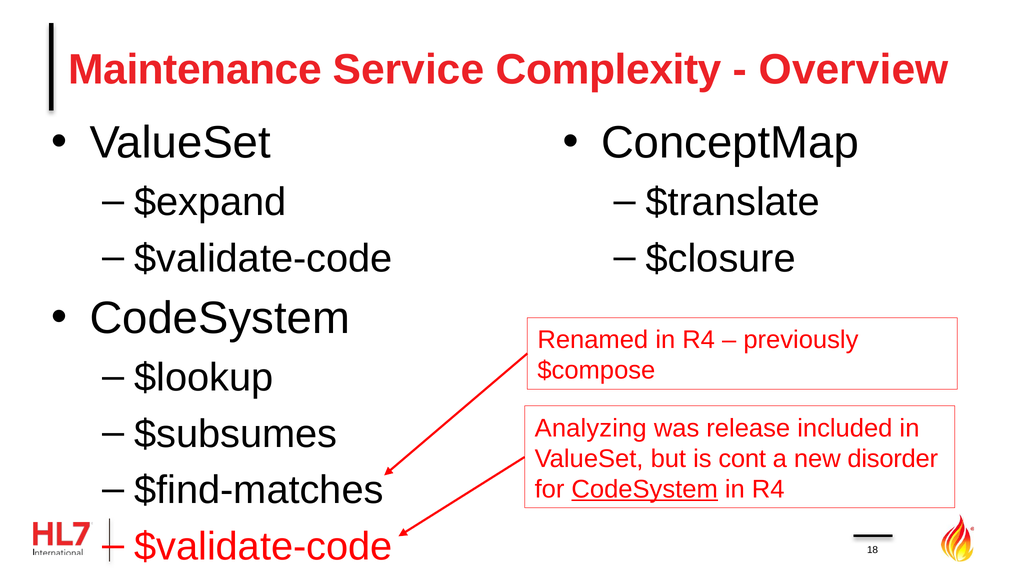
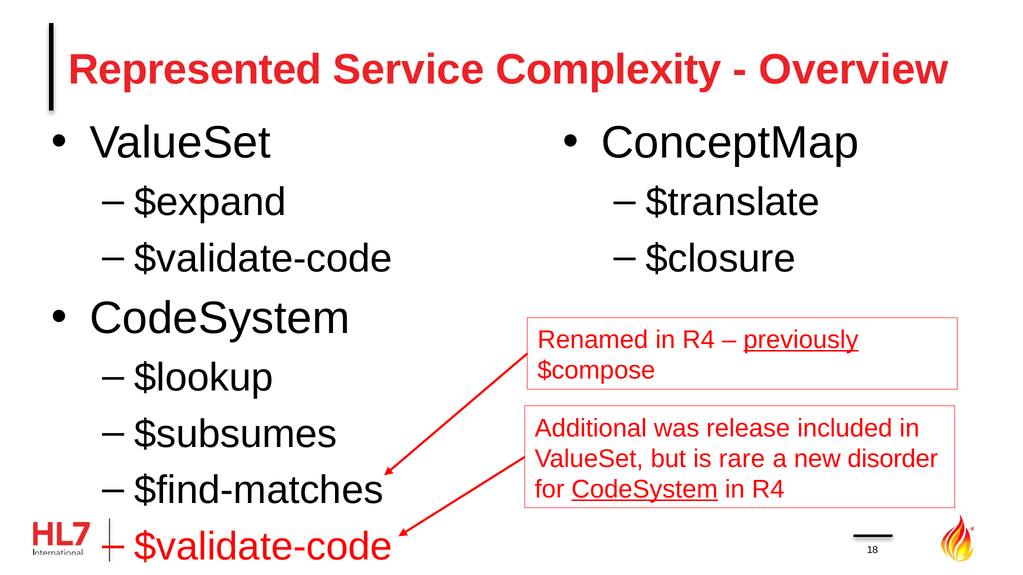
Maintenance: Maintenance -> Represented (195, 70)
previously underline: none -> present (801, 340)
Analyzing: Analyzing -> Additional (591, 428)
cont: cont -> rare (742, 459)
